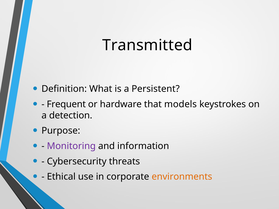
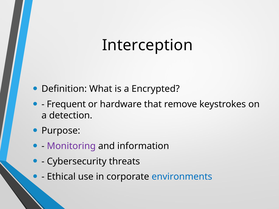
Transmitted: Transmitted -> Interception (147, 45)
Persistent: Persistent -> Encrypted (156, 89)
models: models -> remove (181, 104)
environments colour: orange -> blue (182, 177)
